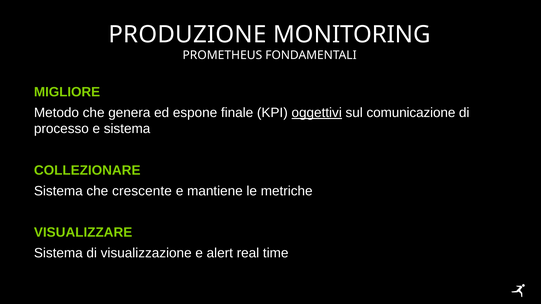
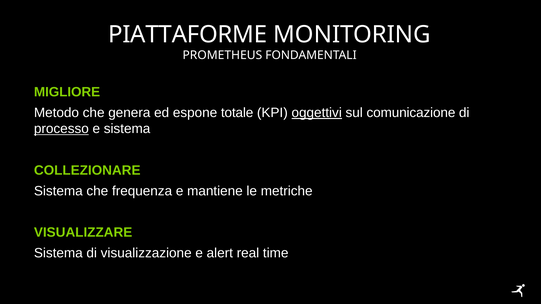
PRODUZIONE: PRODUZIONE -> PIATTAFORME (188, 35)
finale: finale -> totale (237, 113)
processo underline: none -> present (61, 129)
crescente: crescente -> frequenza (142, 191)
